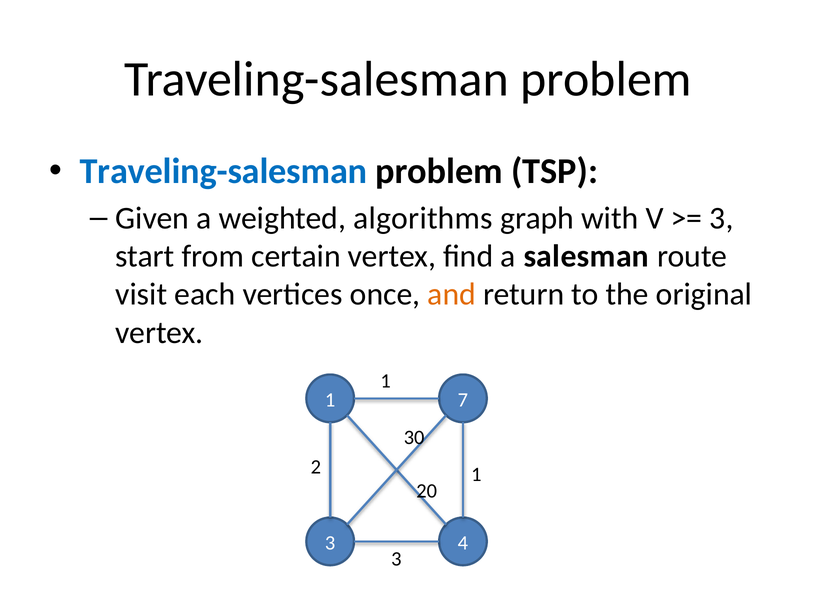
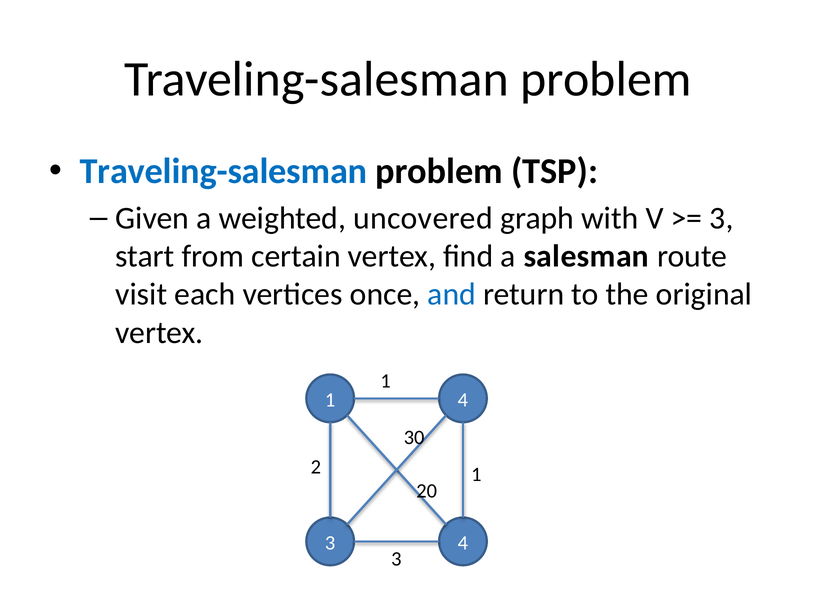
algorithms: algorithms -> uncovered (423, 218)
and colour: orange -> blue (452, 294)
1 7: 7 -> 4 (463, 400)
